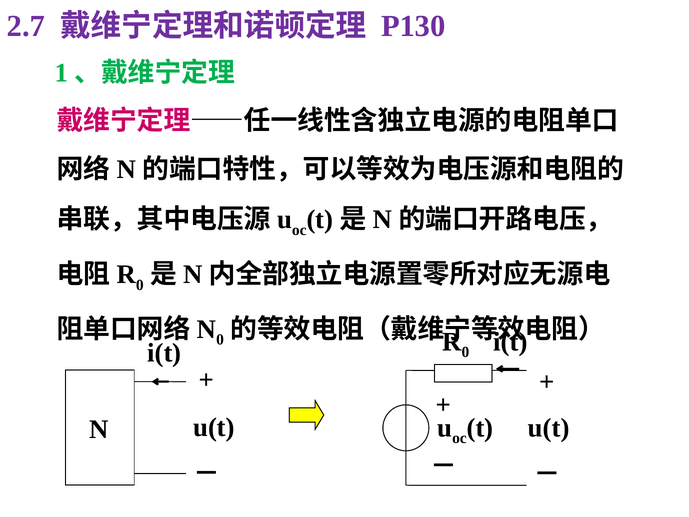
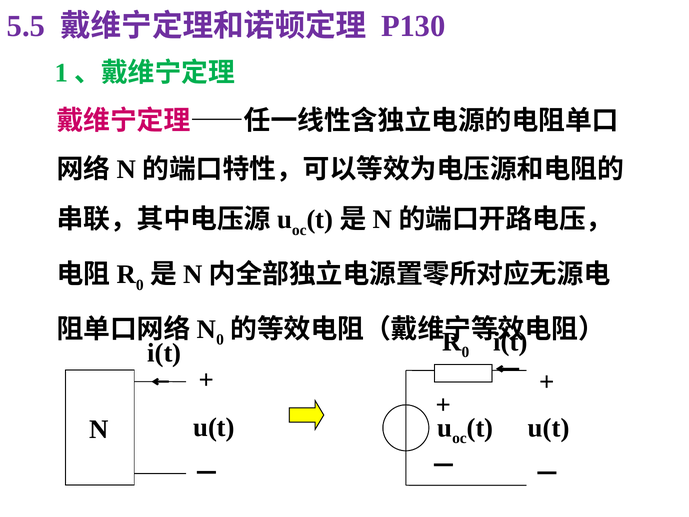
2.7: 2.7 -> 5.5 (26, 26)
